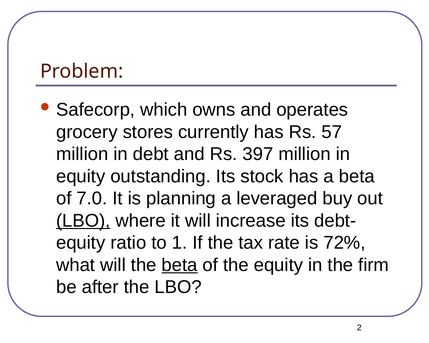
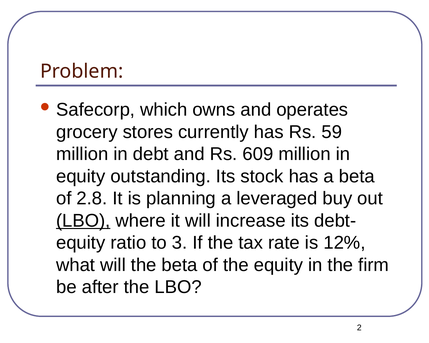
57: 57 -> 59 (332, 132)
397: 397 -> 609 (258, 154)
7.0: 7.0 -> 2.8 (92, 199)
1: 1 -> 3 (180, 243)
72%: 72% -> 12% (344, 243)
beta underline: present -> none (180, 265)
